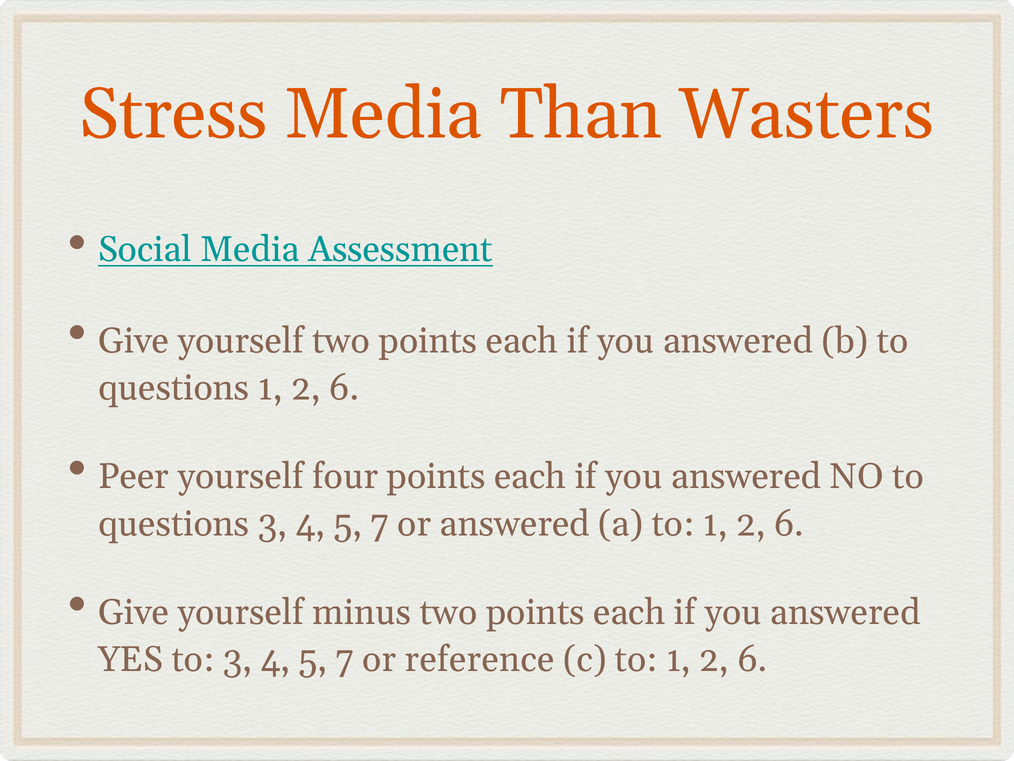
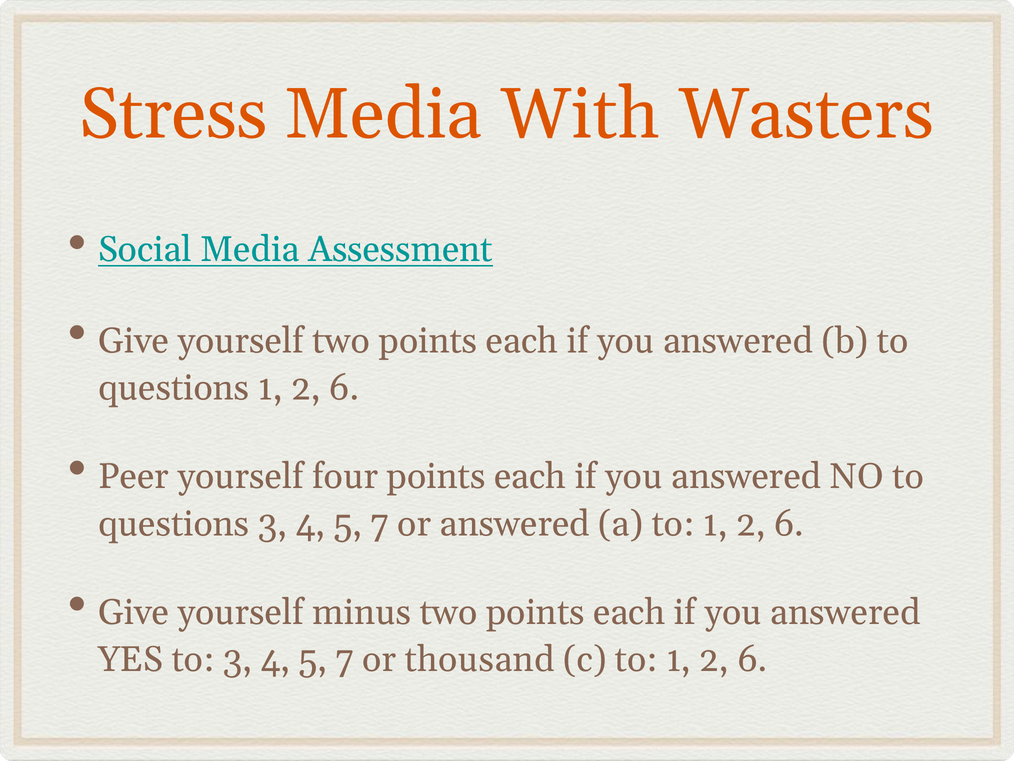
Than: Than -> With (580, 114)
reference: reference -> thousand (480, 659)
